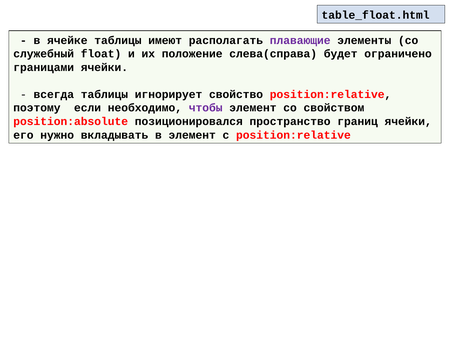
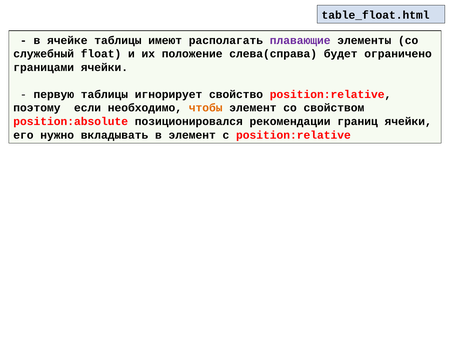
всегда: всегда -> первую (54, 94)
чтобы colour: purple -> orange (206, 108)
пространство: пространство -> рекомендации (290, 121)
